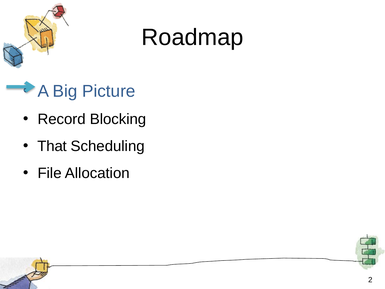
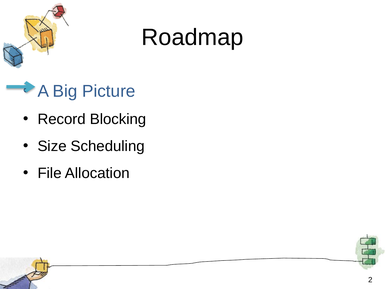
That: That -> Size (52, 146)
